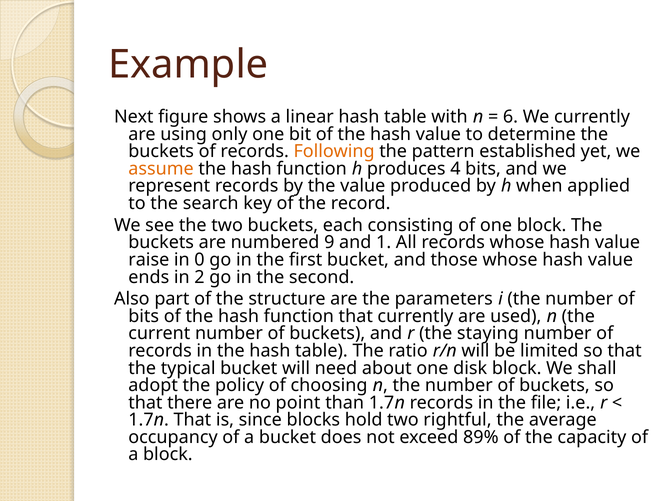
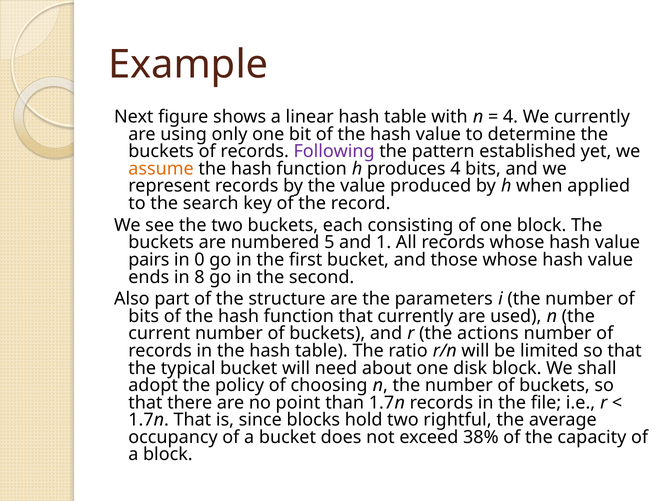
6: 6 -> 4 (510, 117)
Following colour: orange -> purple (334, 151)
9: 9 -> 5 (329, 243)
raise: raise -> pairs (149, 260)
2: 2 -> 8 (200, 277)
staying: staying -> actions (488, 334)
89%: 89% -> 38% (481, 437)
